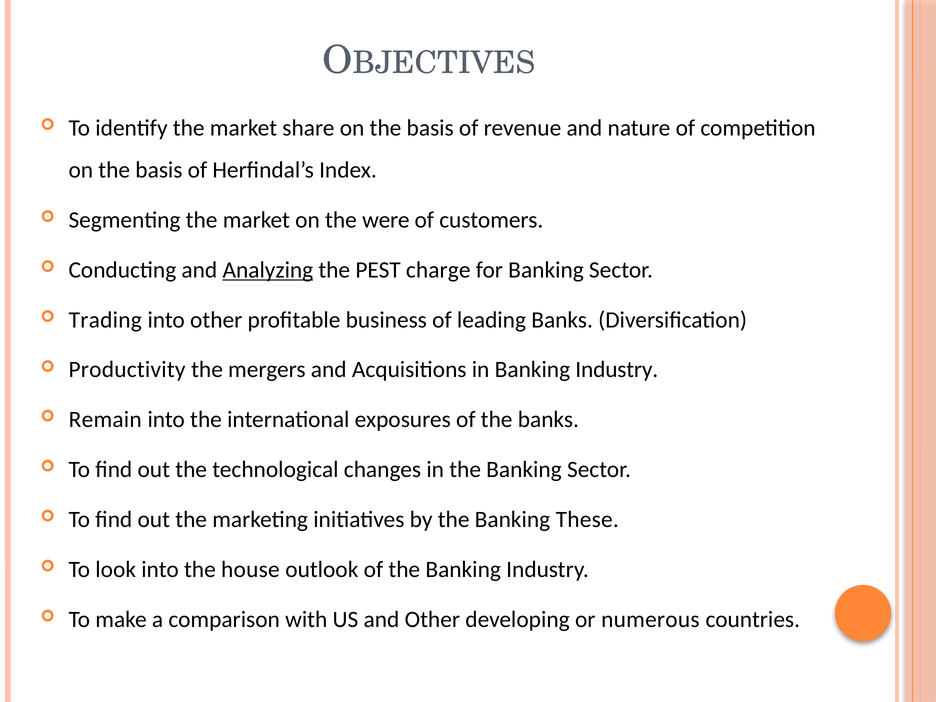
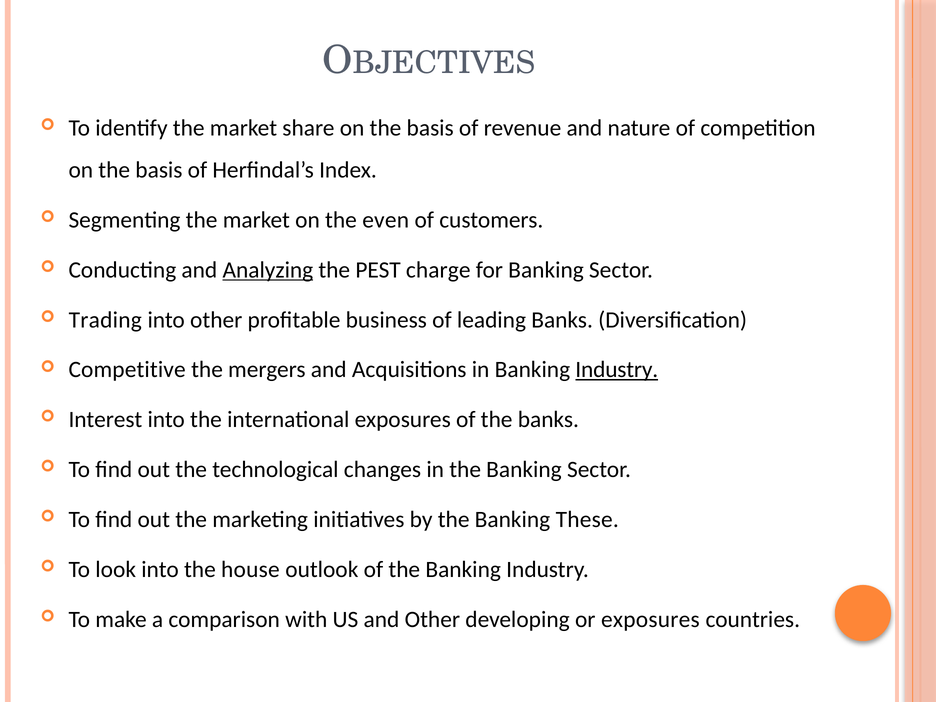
were: were -> even (386, 220)
Productivity: Productivity -> Competitive (127, 370)
Industry underline: none -> present (617, 370)
Remain: Remain -> Interest (105, 420)
or numerous: numerous -> exposures (650, 619)
